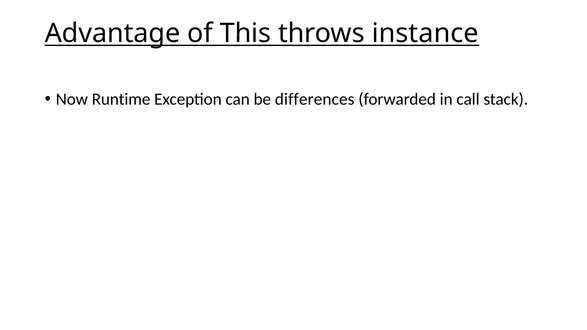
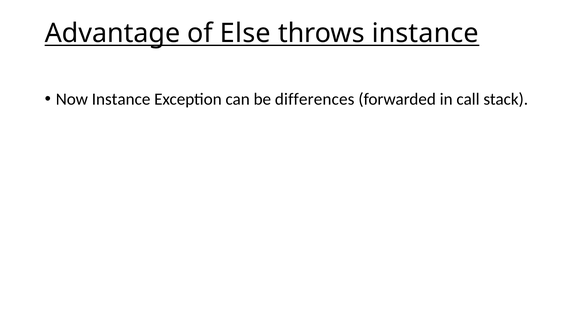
This: This -> Else (245, 33)
Now Runtime: Runtime -> Instance (121, 99)
